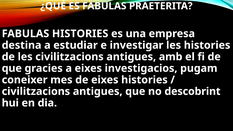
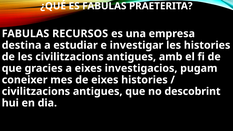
FABULAS HISTORIES: HISTORIES -> RECURSOS (80, 34)
